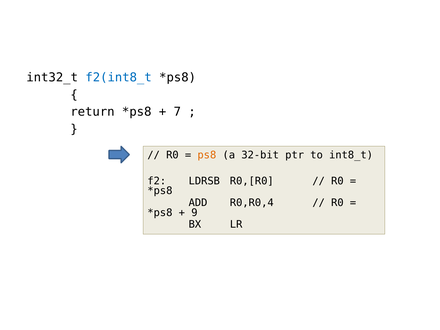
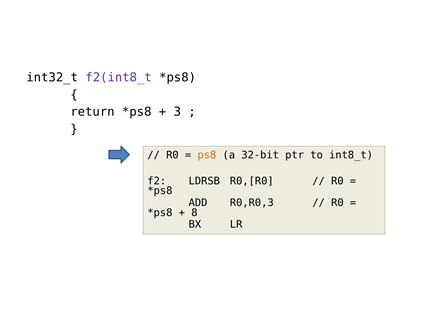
f2(int8_t colour: blue -> purple (119, 78)
7: 7 -> 3 (177, 112)
R0,R0,4: R0,R0,4 -> R0,R0,3 (252, 203)
9: 9 -> 8 (194, 213)
